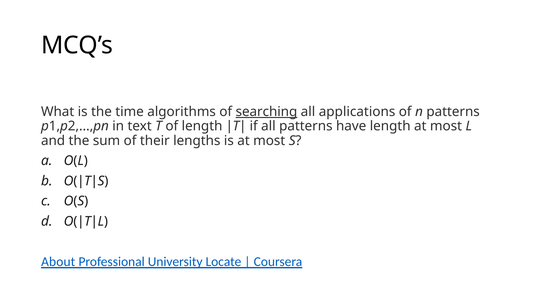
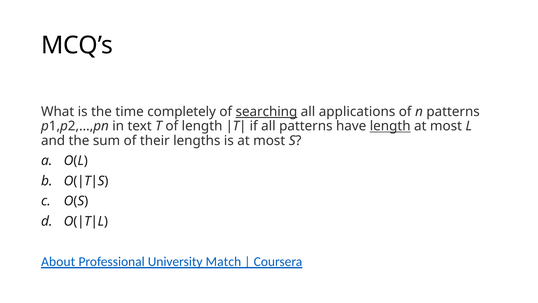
algorithms: algorithms -> completely (182, 112)
length underline: none -> present (390, 126)
Locate: Locate -> Match (223, 262)
